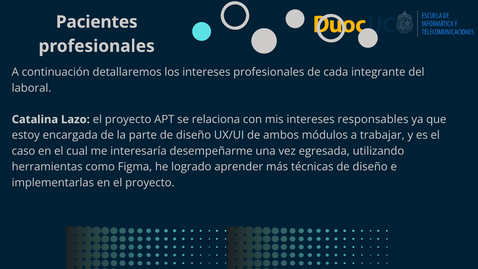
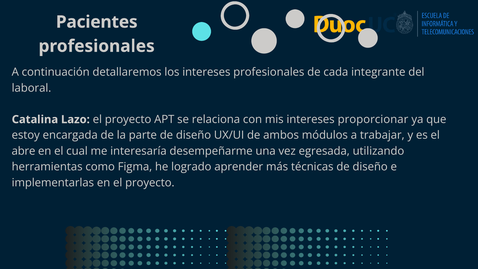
responsables: responsables -> proporcionar (373, 119)
caso: caso -> abre (23, 151)
